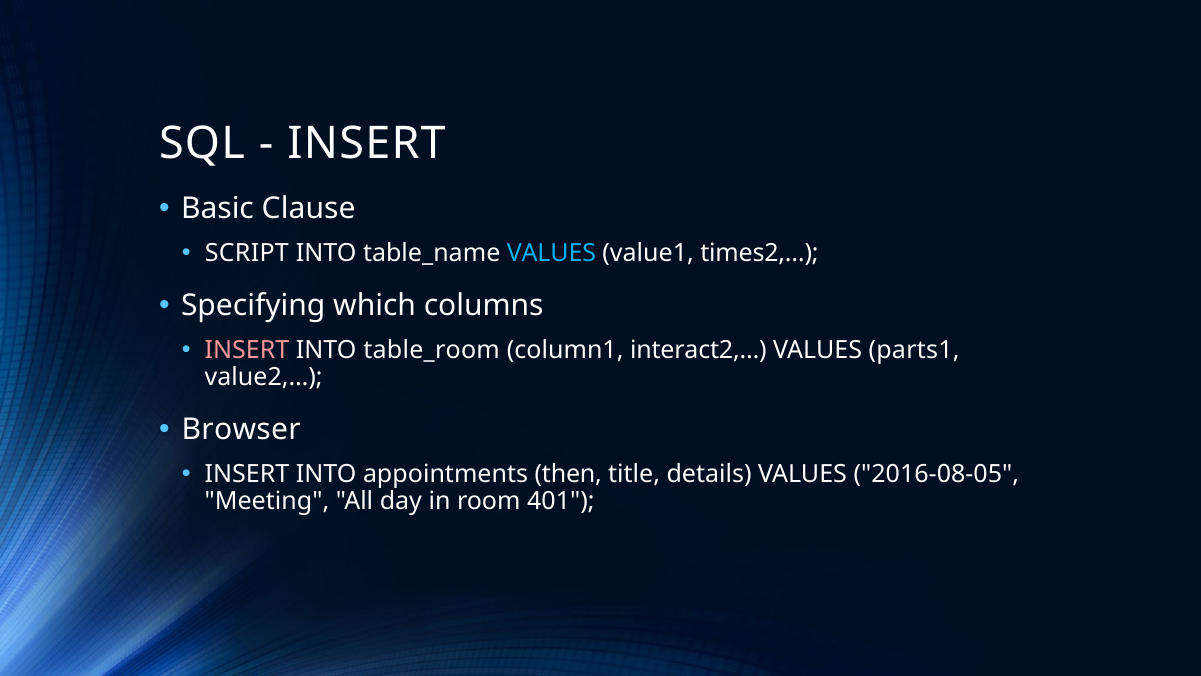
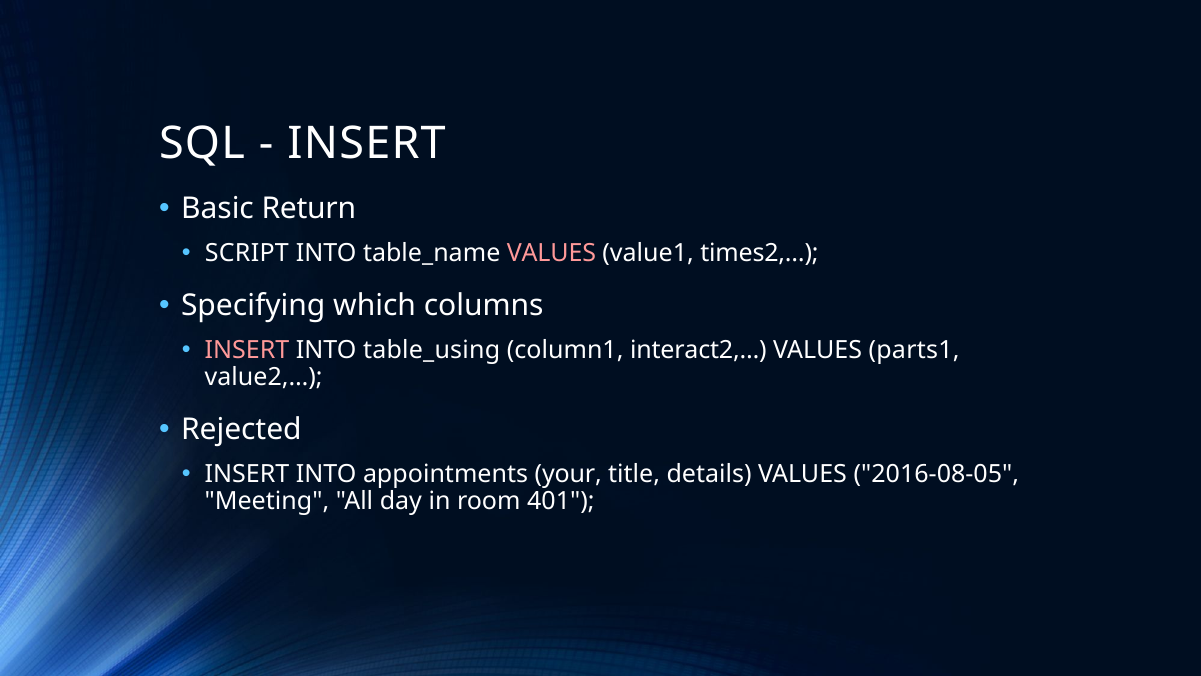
Clause: Clause -> Return (309, 208)
VALUES colour: light blue -> pink (551, 253)
table_room: table_room -> table_using (432, 350)
Browser: Browser -> Rejected (241, 429)
then: then -> your (568, 474)
